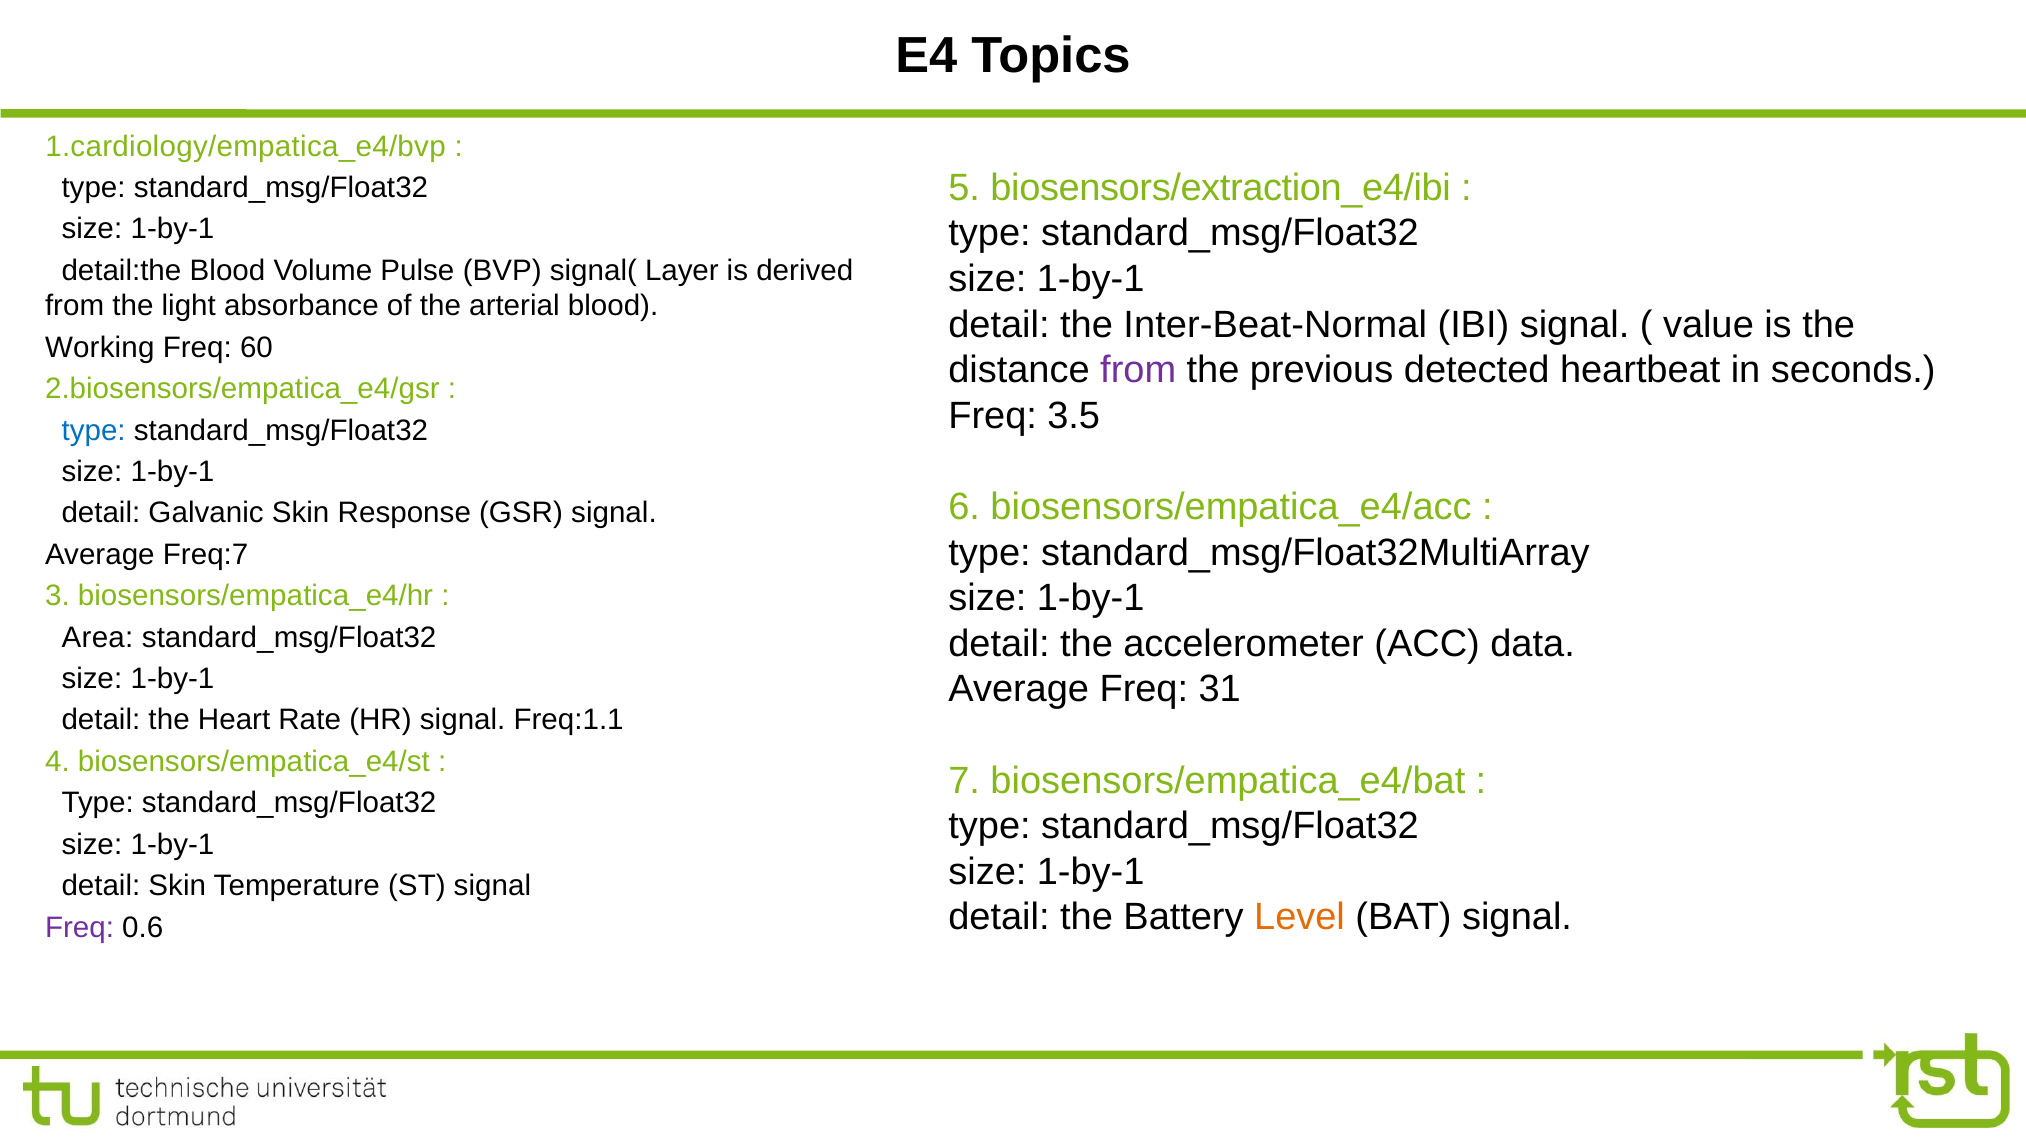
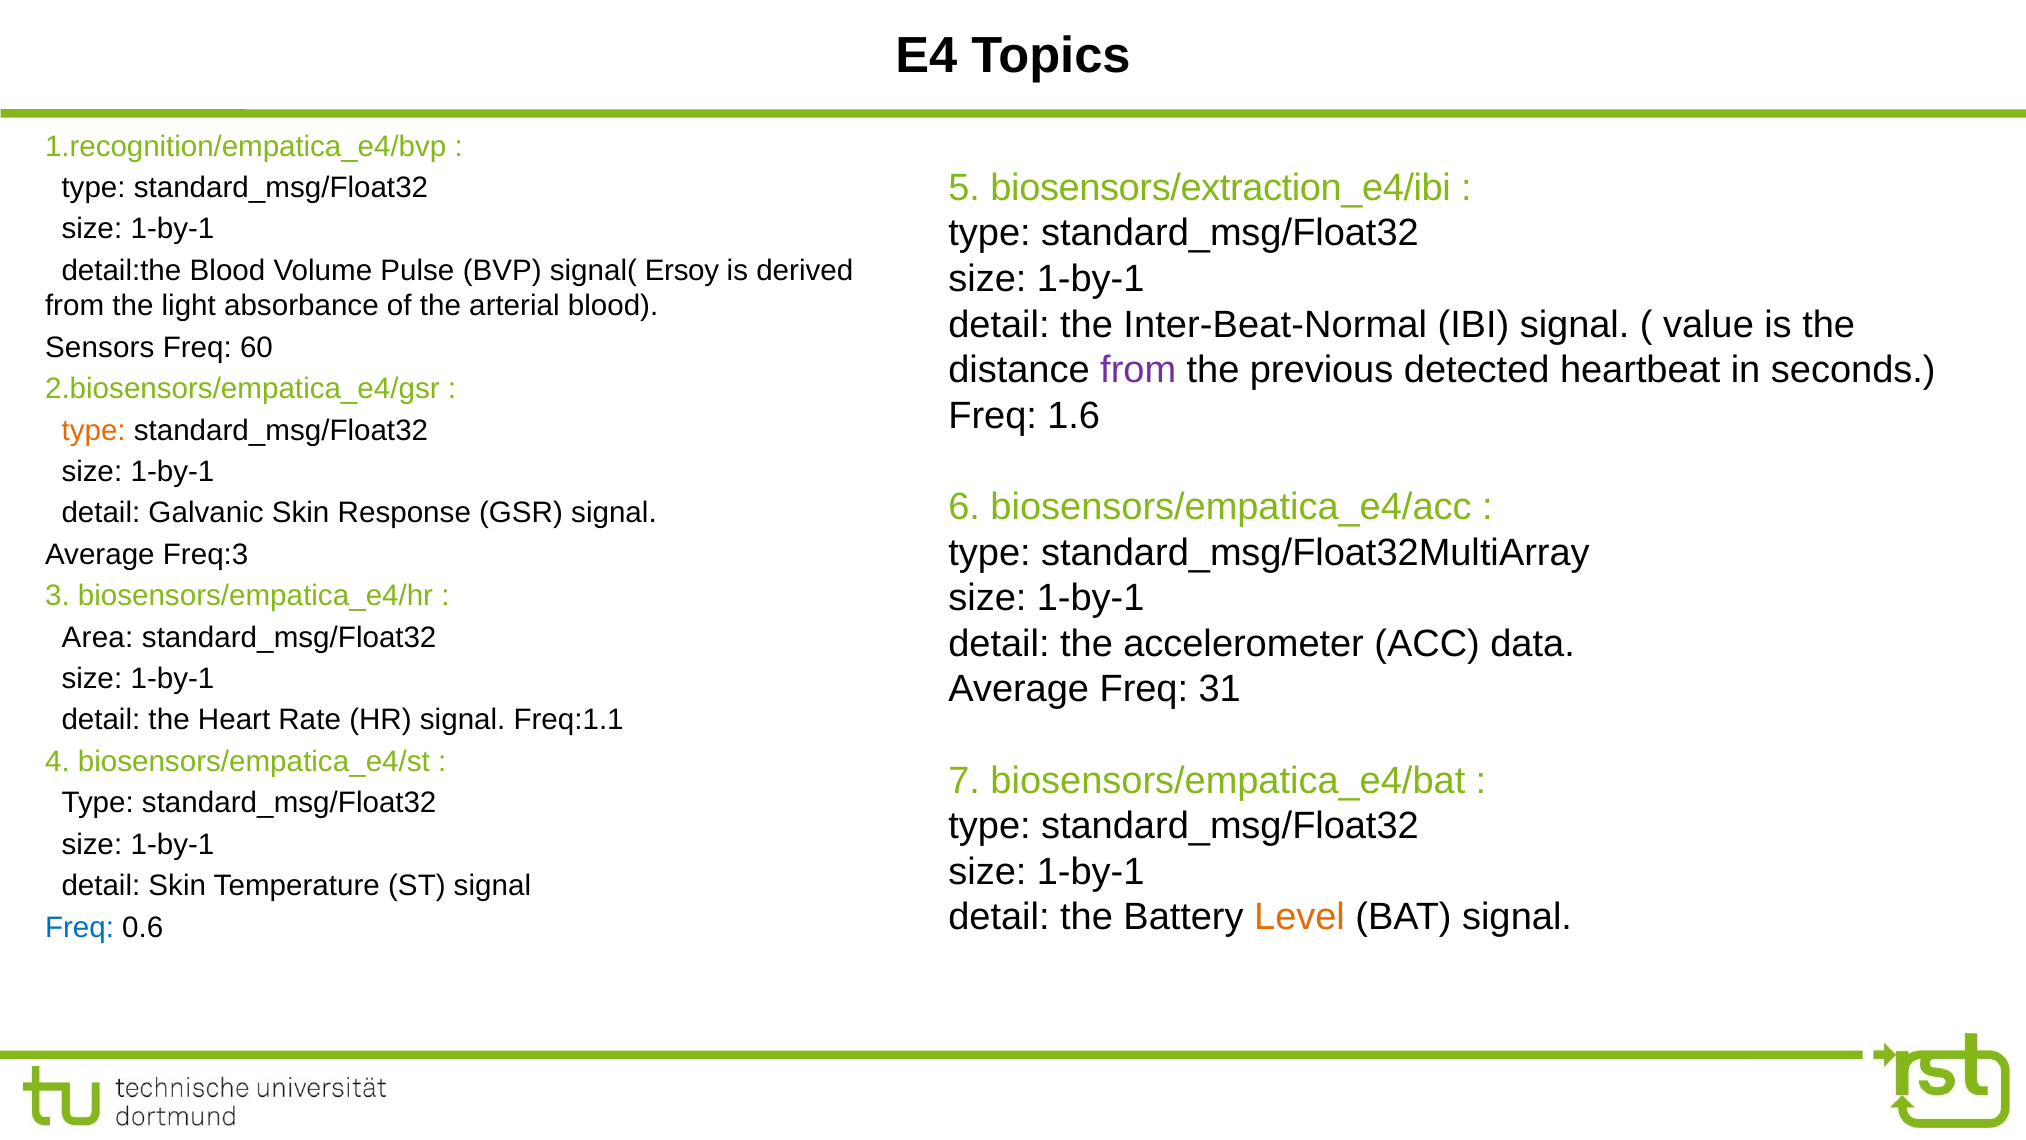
1.cardiology/empatica_e4/bvp: 1.cardiology/empatica_e4/bvp -> 1.recognition/empatica_e4/bvp (246, 146)
Layer: Layer -> Ersoy (682, 271)
Working: Working -> Sensors (100, 347)
3.5: 3.5 -> 1.6 (1074, 416)
type colour: blue -> orange (94, 430)
Freq:7: Freq:7 -> Freq:3 (206, 554)
Freq colour: purple -> blue (80, 927)
